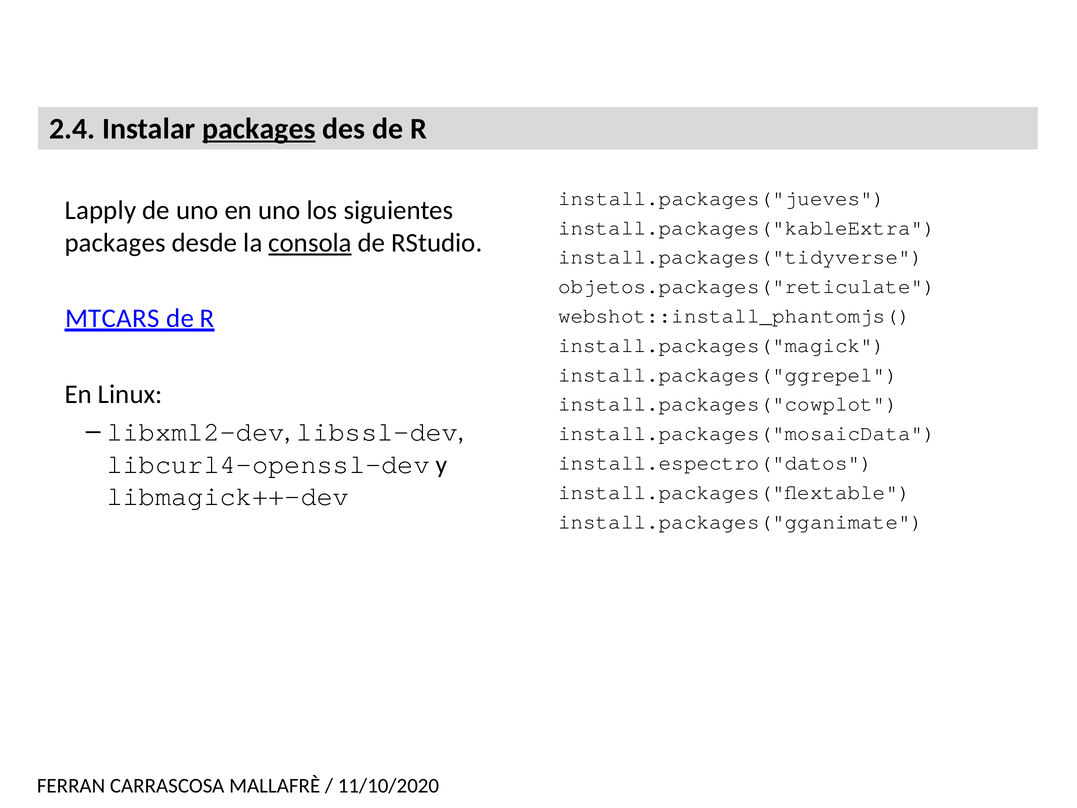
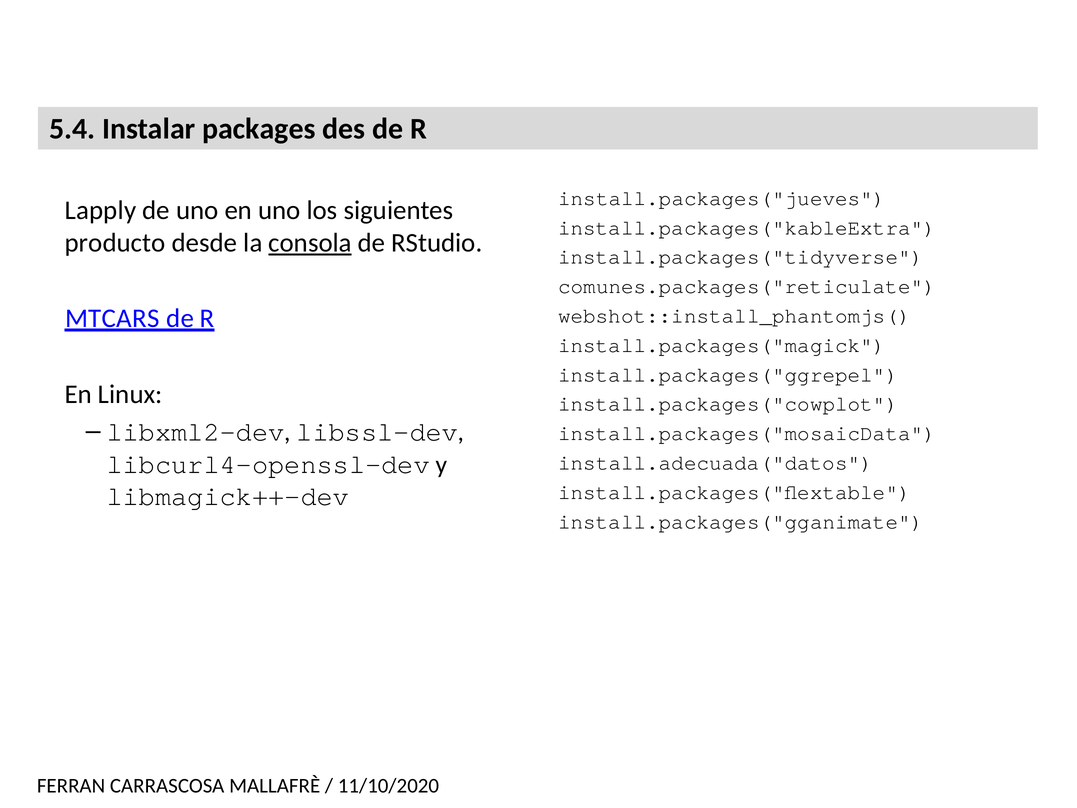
2.4: 2.4 -> 5.4 (72, 129)
packages underline: present -> none (259, 129)
packages: packages -> producto (115, 243)
objetos.packages("reticulate: objetos.packages("reticulate -> comunes.packages("reticulate (747, 286)
install.espectro("datos: install.espectro("datos -> install.adecuada("datos (716, 463)
